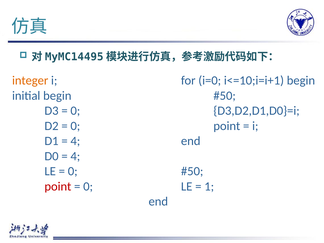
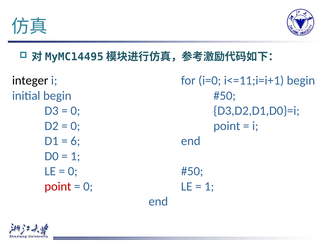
integer colour: orange -> black (30, 81)
i<=10;i=i+1: i<=10;i=i+1 -> i<=11;i=i+1 (254, 81)
4: 4 -> 6 (75, 141)
4: 4 -> 1 (75, 156)
